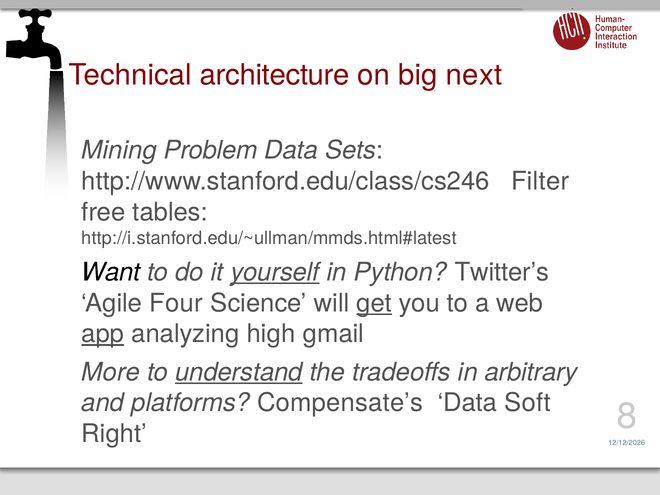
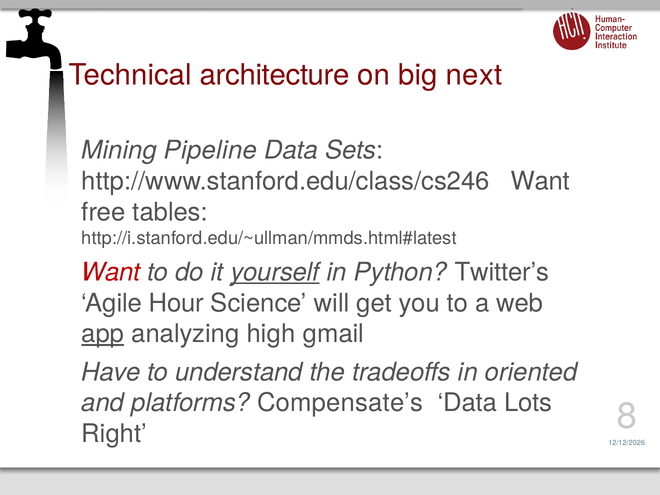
Problem: Problem -> Pipeline (210, 151)
http://www.stanford.edu/class/cs246 Filter: Filter -> Want (540, 181)
Want colour: black -> red (111, 272)
Four: Four -> Hour (176, 303)
get underline: present -> none (374, 303)
More: More -> Have (111, 372)
understand underline: present -> none (239, 372)
arbitrary: arbitrary -> oriented (531, 372)
Soft: Soft -> Lots (528, 403)
